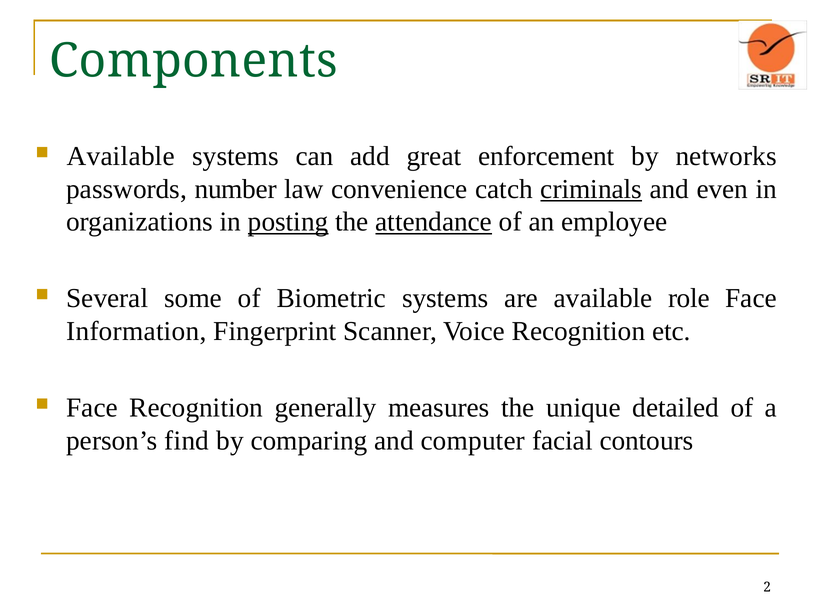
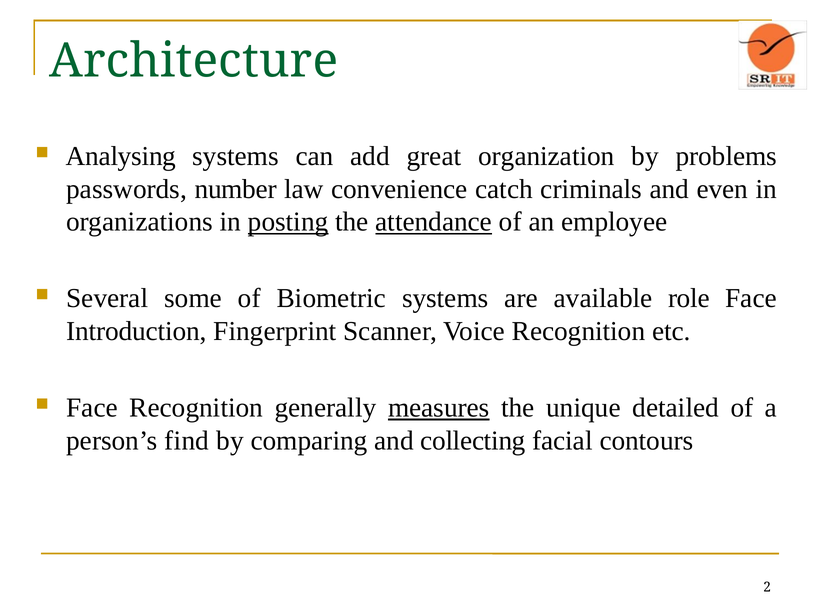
Components: Components -> Architecture (194, 61)
Available: Available -> Analysing (121, 156)
enforcement: enforcement -> organization (546, 156)
networks: networks -> problems (726, 156)
criminals underline: present -> none (591, 189)
Information: Information -> Introduction (137, 331)
measures underline: none -> present (439, 408)
computer: computer -> collecting (473, 441)
